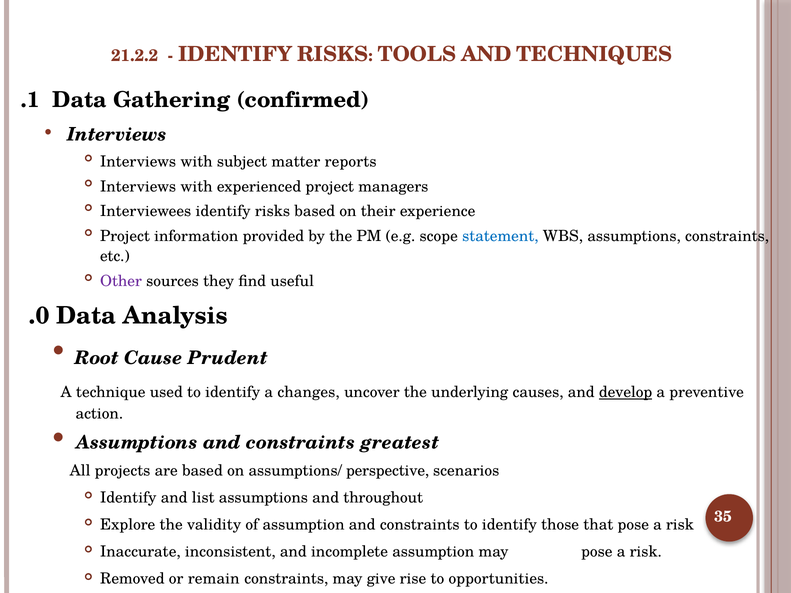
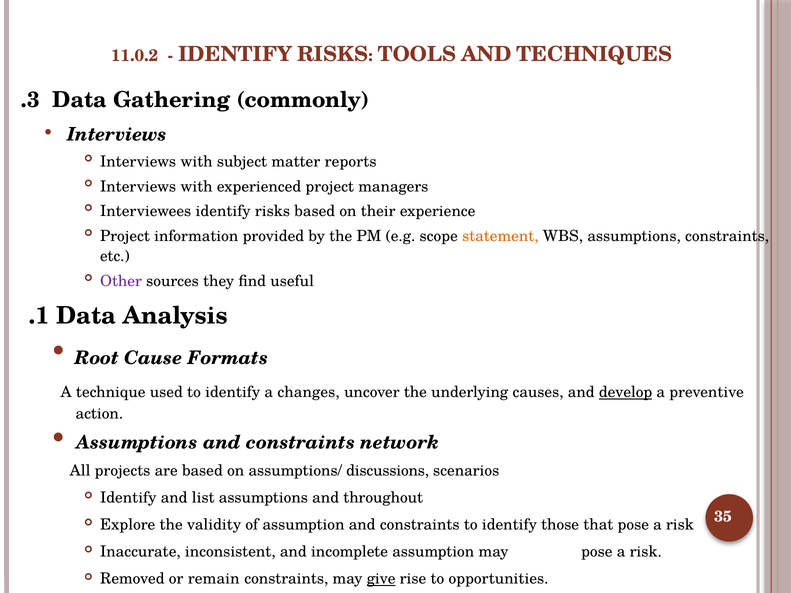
21.2.2: 21.2.2 -> 11.0.2 (135, 56)
.1: .1 -> .3 (30, 100)
confirmed: confirmed -> commonly (303, 100)
statement colour: blue -> orange (500, 236)
.0: .0 -> .1 (39, 316)
Prudent: Prudent -> Formats (228, 358)
greatest: greatest -> network (400, 443)
perspective: perspective -> discussions (388, 471)
give underline: none -> present (381, 579)
